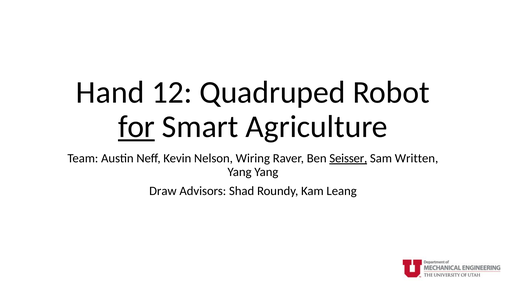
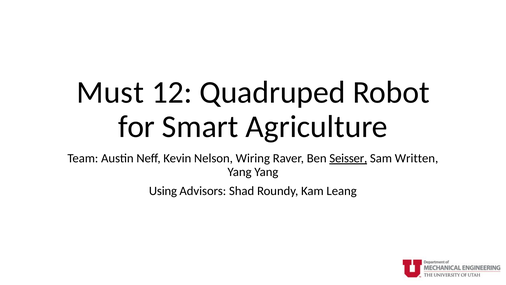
Hand: Hand -> Must (110, 92)
for underline: present -> none (137, 126)
Draw: Draw -> Using (163, 191)
